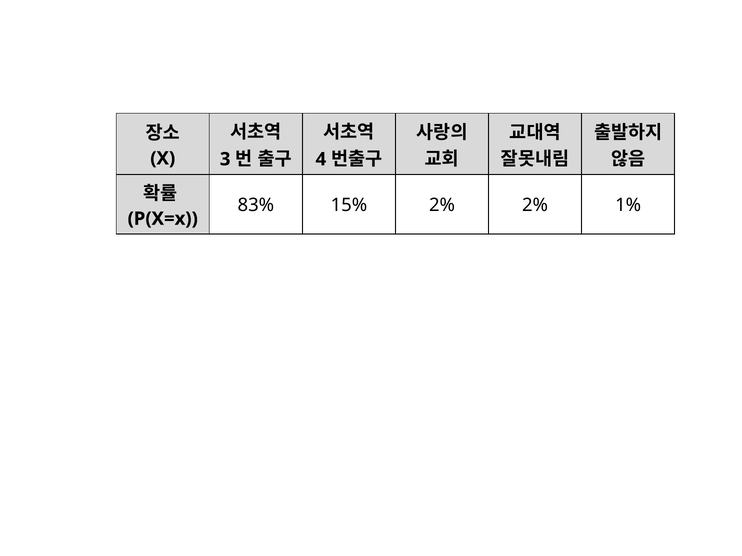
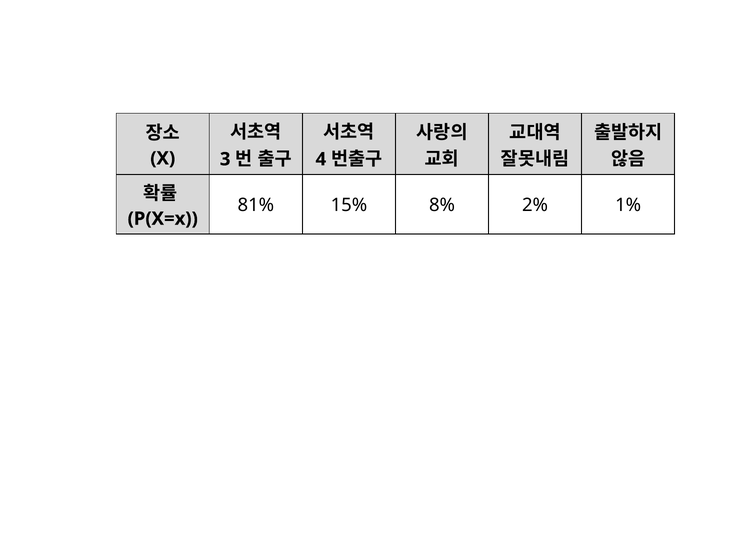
83%: 83% -> 81% (256, 205)
15% 2%: 2% -> 8% (442, 205)
